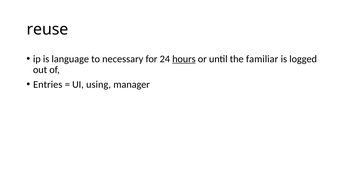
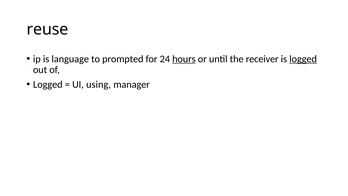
necessary: necessary -> prompted (123, 59)
familiar: familiar -> receiver (262, 59)
logged underline: none -> present (303, 59)
Entries: Entries -> Logged (48, 84)
